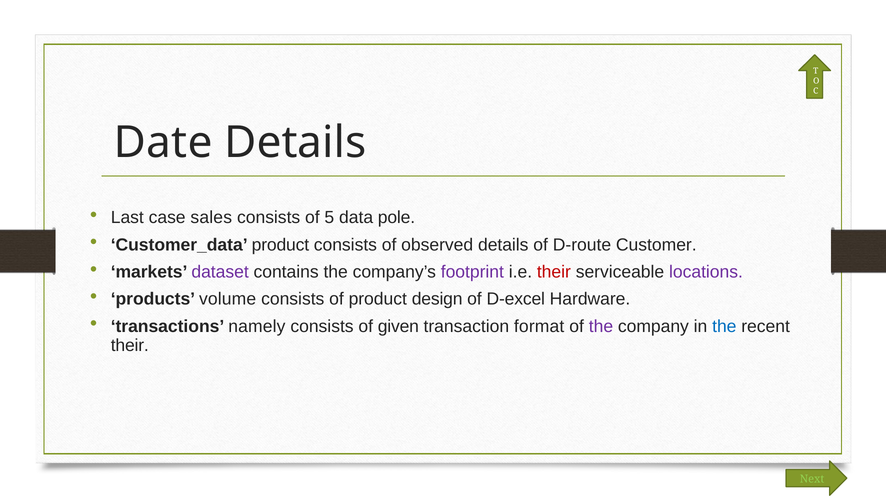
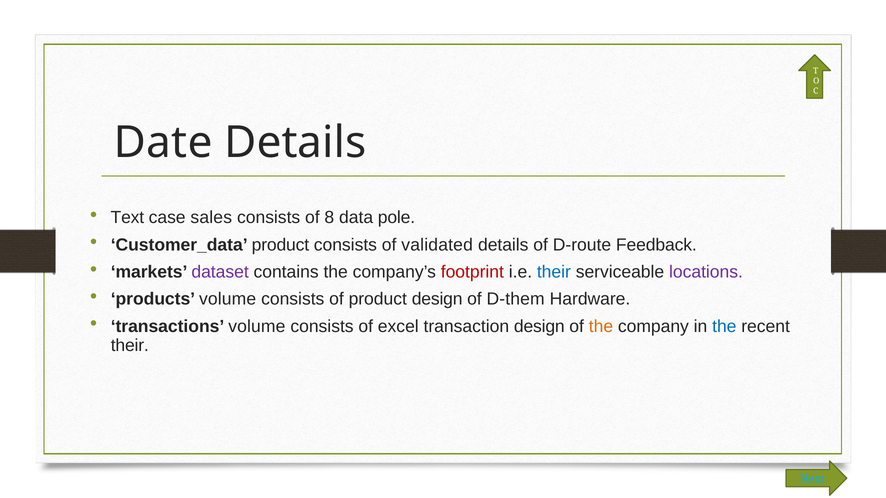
Last: Last -> Text (127, 218)
5: 5 -> 8 (329, 218)
observed: observed -> validated (437, 245)
Customer: Customer -> Feedback (656, 245)
footprint colour: purple -> red (472, 272)
their colour: red -> blue (554, 272)
D-excel: D-excel -> D-them (516, 299)
transactions namely: namely -> volume (257, 327)
given: given -> excel (398, 327)
transaction format: format -> design (539, 327)
the colour: purple -> orange (601, 327)
Next colour: light green -> light blue (812, 479)
